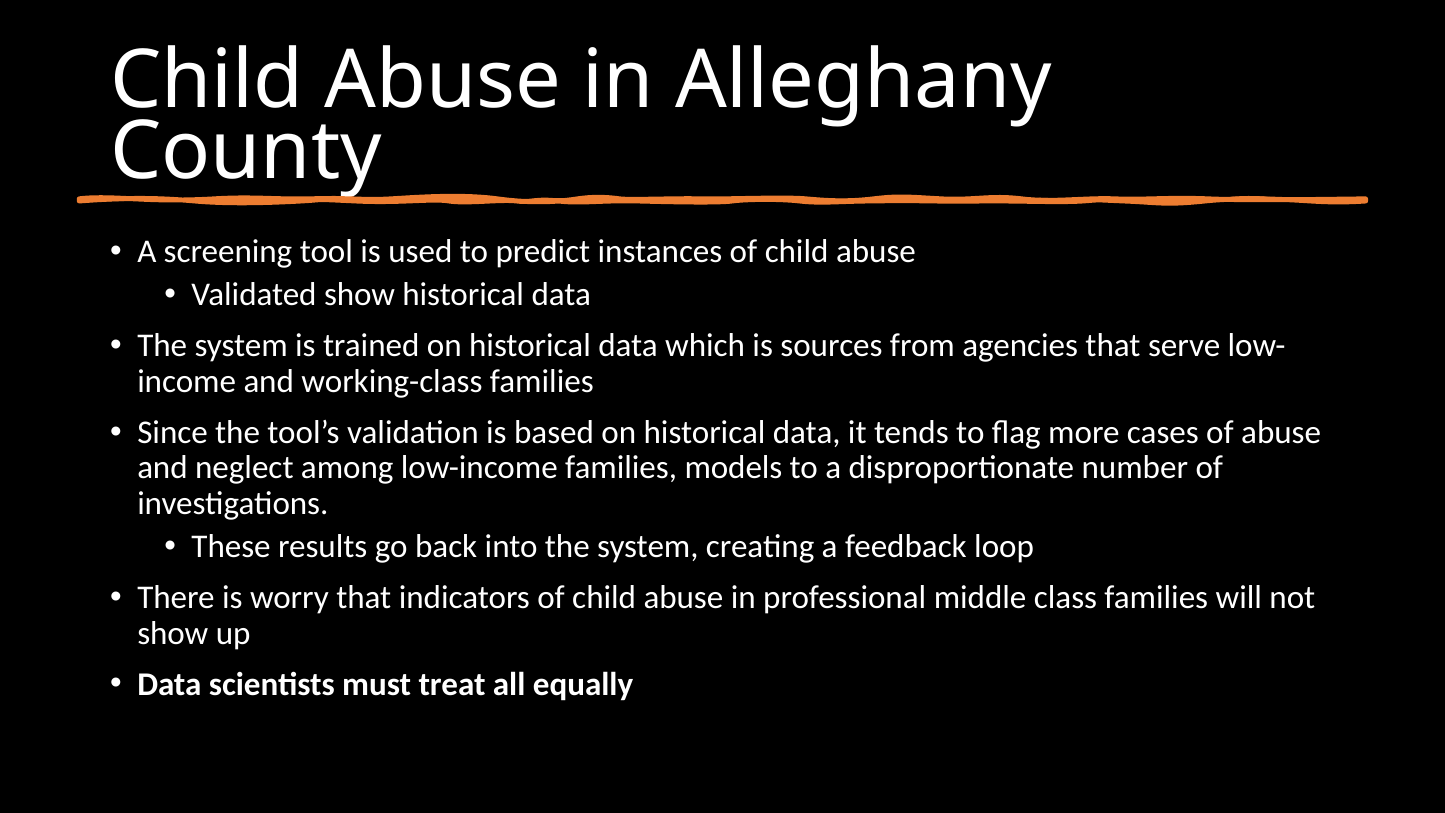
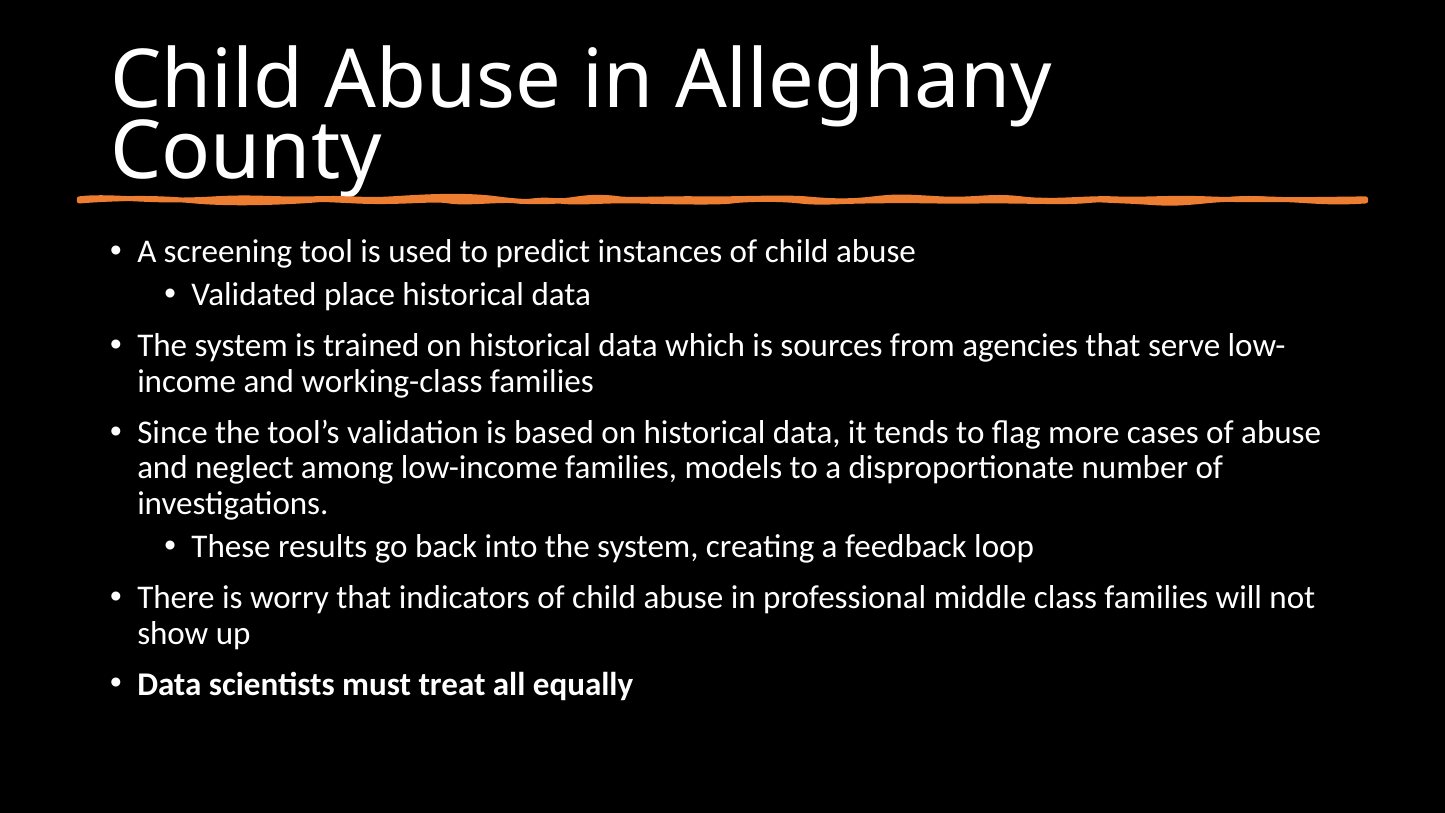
Validated show: show -> place (360, 295)
